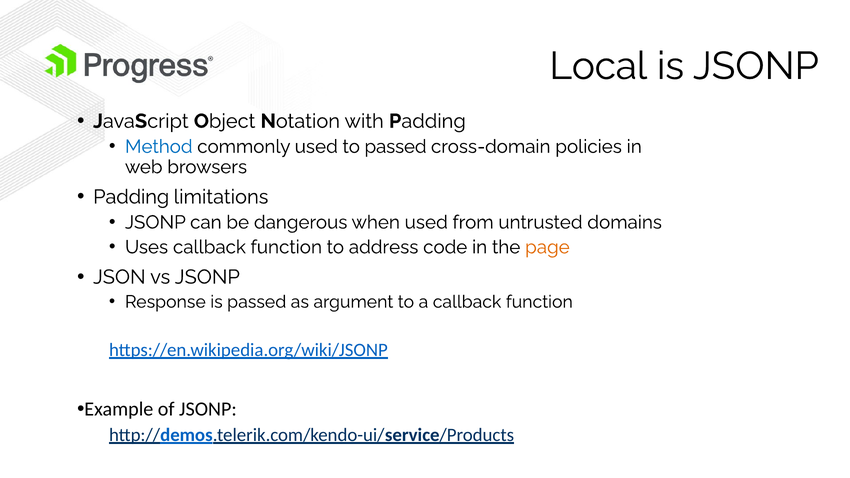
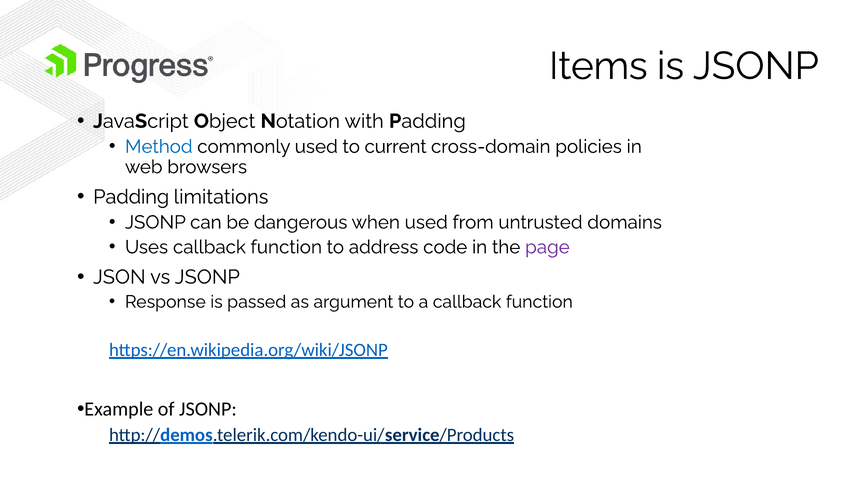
Local: Local -> Items (598, 66)
to passed: passed -> current (396, 147)
page colour: orange -> purple (547, 247)
